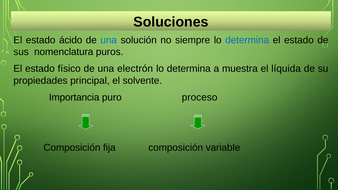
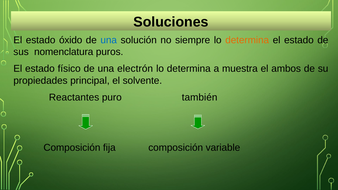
ácido: ácido -> óxido (71, 40)
determina colour: blue -> orange (247, 40)
líquida: líquida -> ambos (286, 69)
Importancia: Importancia -> Reactantes (74, 97)
proceso: proceso -> también (200, 97)
